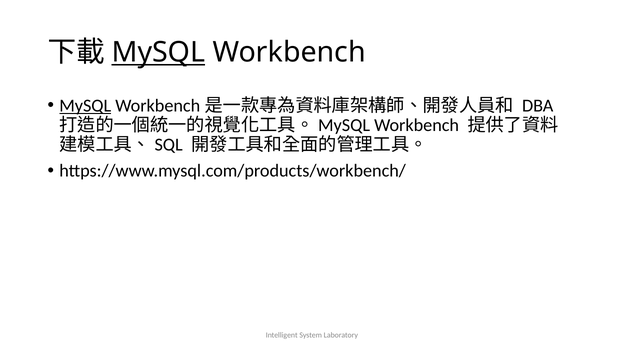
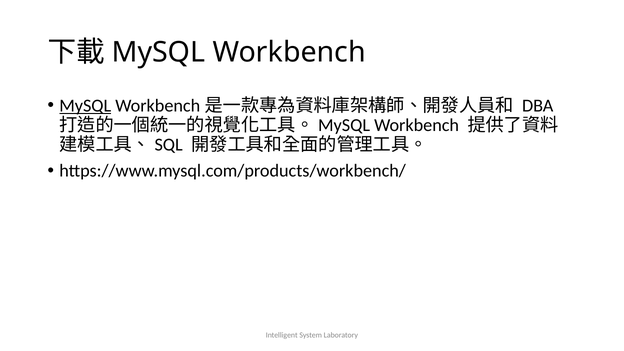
MySQL underline: present -> none (158, 52)
